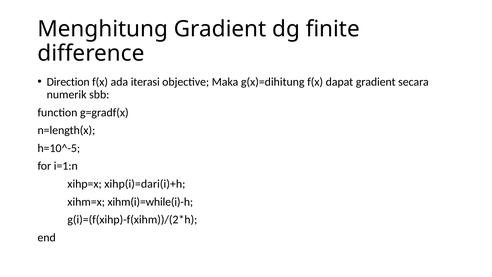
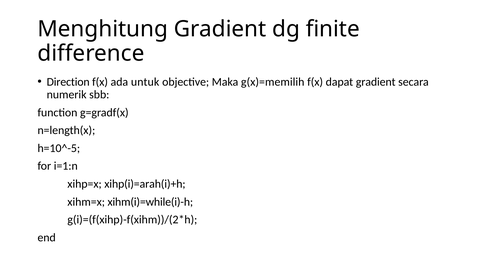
iterasi: iterasi -> untuk (145, 82)
g(x)=dihitung: g(x)=dihitung -> g(x)=memilih (273, 82)
xihp(i)=dari(i)+h: xihp(i)=dari(i)+h -> xihp(i)=arah(i)+h (145, 184)
